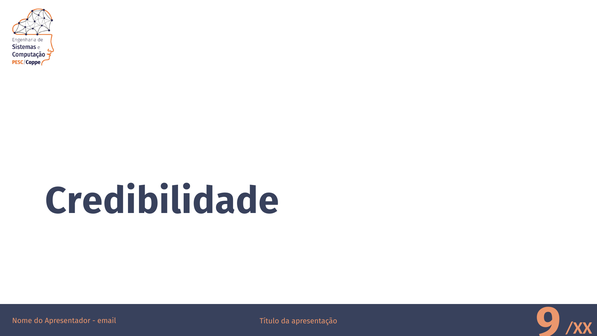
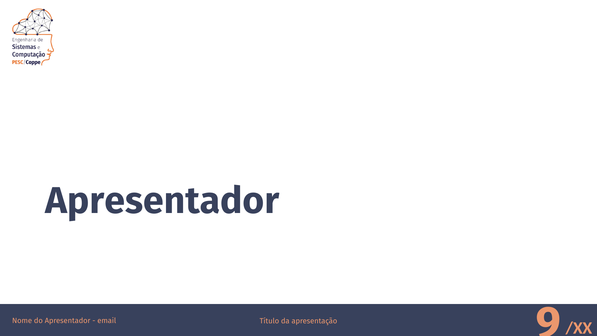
Credibilidade: Credibilidade -> Apresentador (162, 201)
